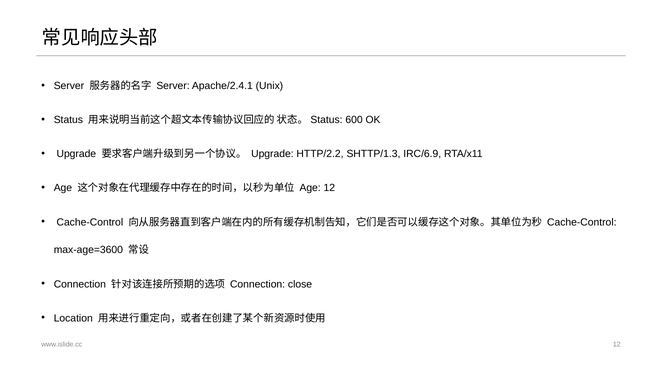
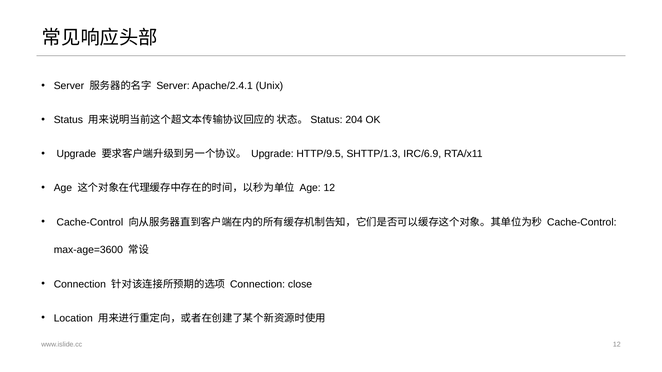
600: 600 -> 204 (354, 120)
HTTP/2.2: HTTP/2.2 -> HTTP/9.5 (320, 154)
